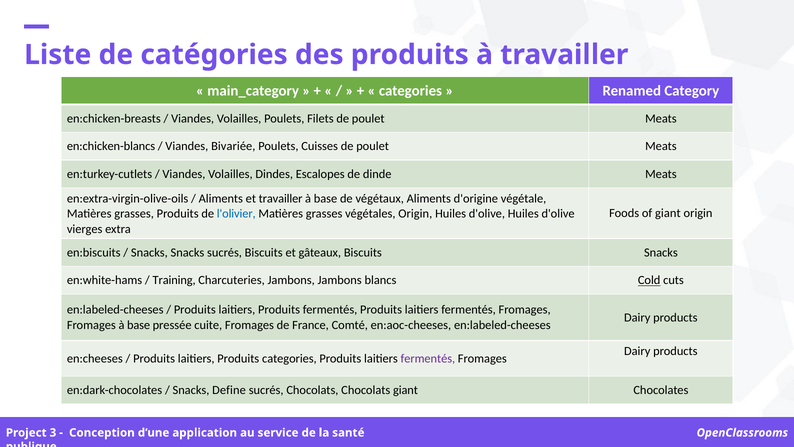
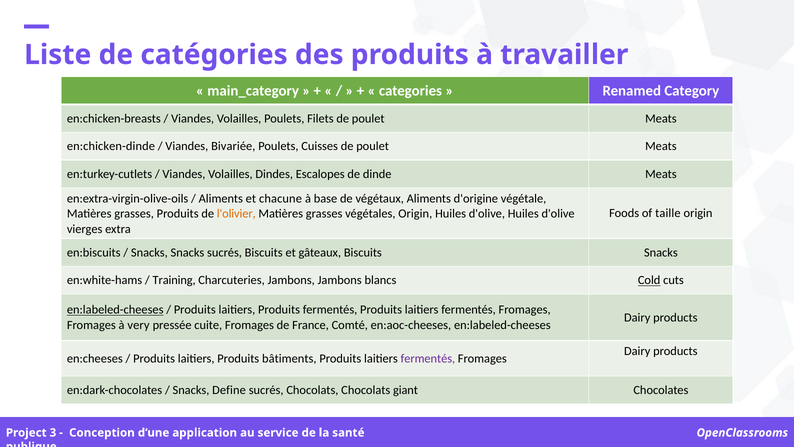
en:chicken-blancs: en:chicken-blancs -> en:chicken-dinde (111, 146)
et travailler: travailler -> chacune (280, 198)
of giant: giant -> taille (668, 213)
l'olivier colour: blue -> orange (236, 214)
en:labeled-cheeses underline: none -> present (115, 310)
Fromages à base: base -> very (138, 325)
Produits categories: categories -> bâtiments (289, 358)
